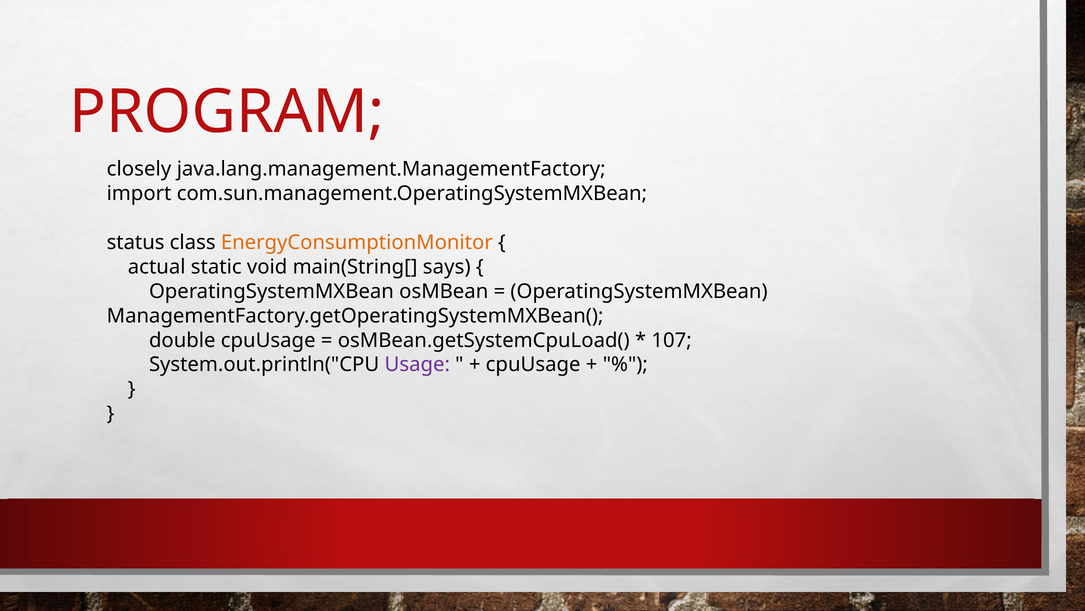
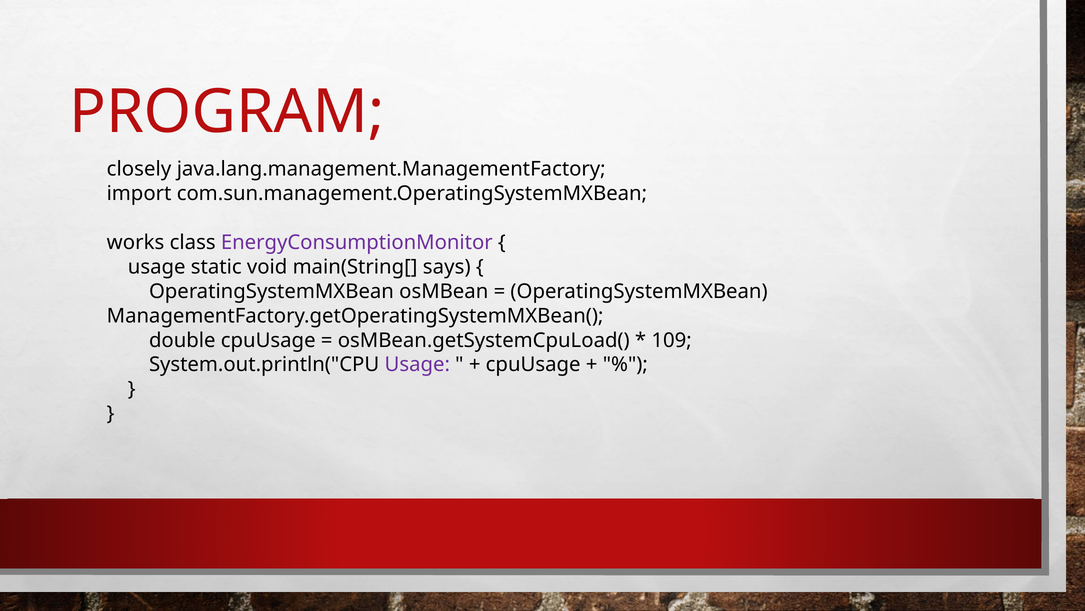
status: status -> works (136, 242)
EnergyConsumptionMonitor colour: orange -> purple (357, 242)
actual: actual -> usage (157, 267)
107: 107 -> 109 (672, 340)
